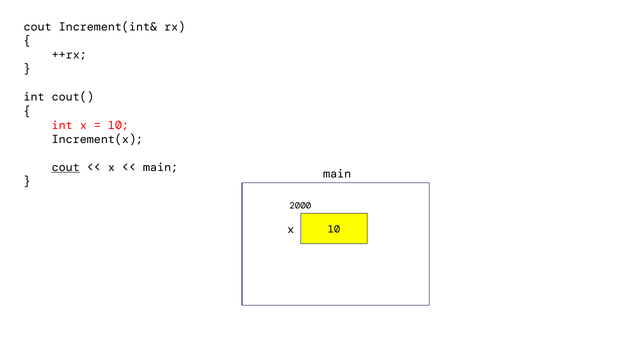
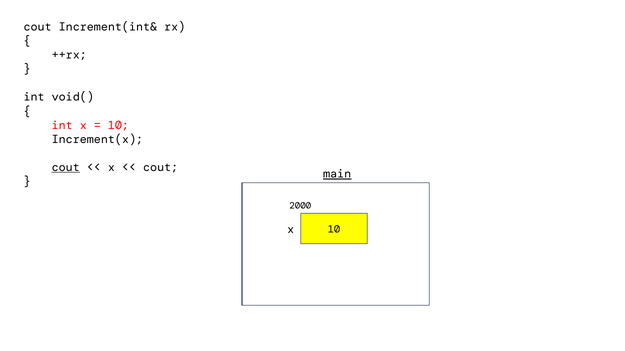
cout(: cout( -> void( (73, 97)
main: main -> cout (161, 168)
main underline: none -> present (337, 174)
